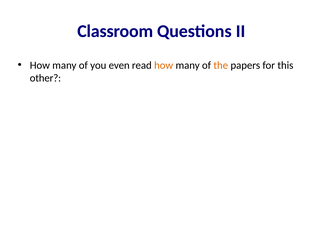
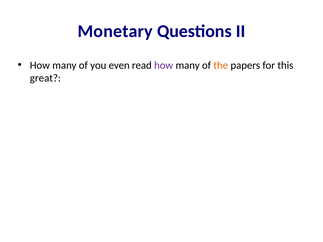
Classroom: Classroom -> Monetary (115, 31)
how colour: orange -> purple (164, 65)
other: other -> great (45, 78)
